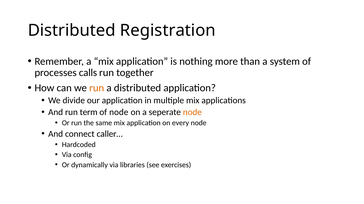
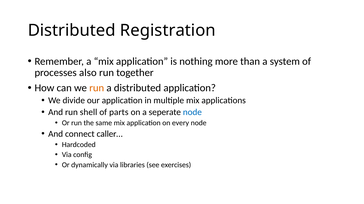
calls: calls -> also (88, 73)
term: term -> shell (89, 113)
of node: node -> parts (119, 113)
node colour: orange -> blue (192, 113)
